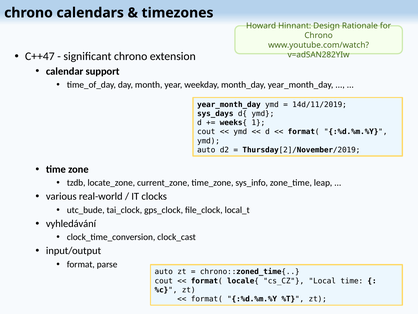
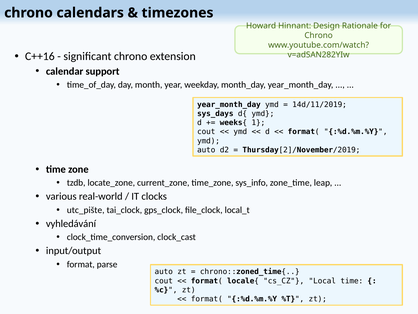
C++47: C++47 -> C++16 (40, 56)
utc_bude: utc_bude -> utc_pište (86, 210)
